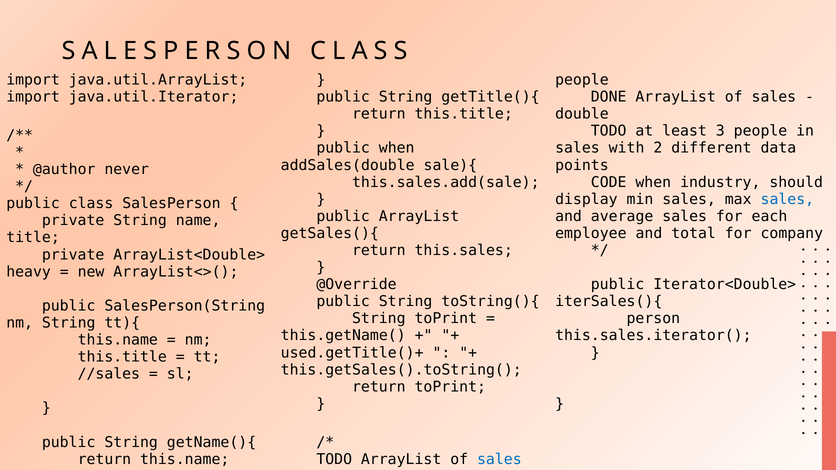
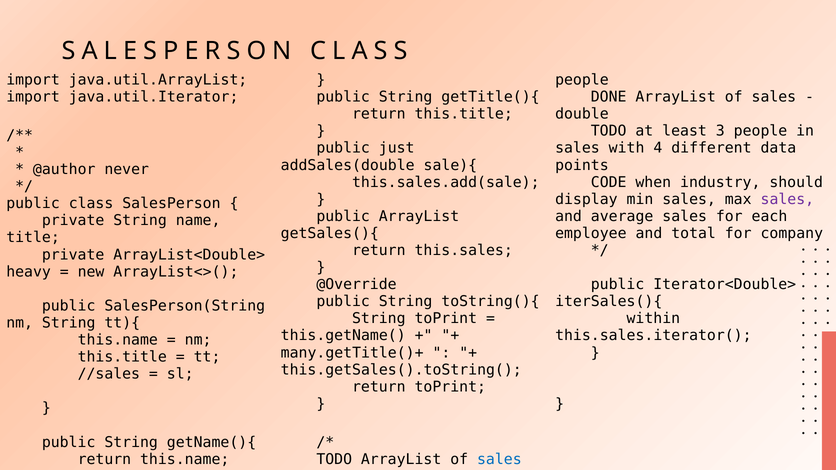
public when: when -> just (397, 148)
2: 2 -> 4 (658, 148)
sales colour: blue -> purple (787, 199)
person: person -> within (653, 319)
used.getTitle()+: used.getTitle()+ -> many.getTitle()+ (352, 353)
